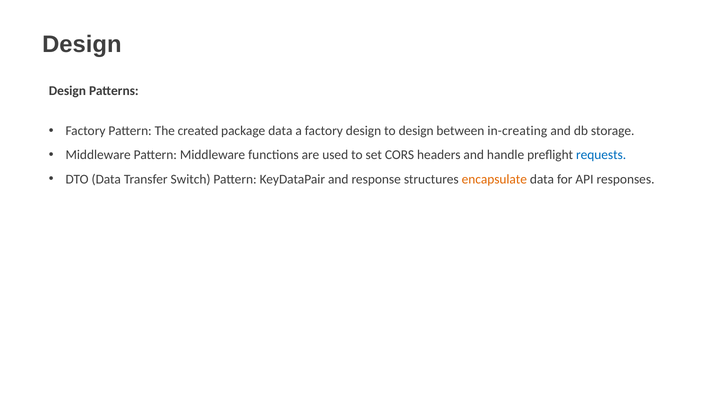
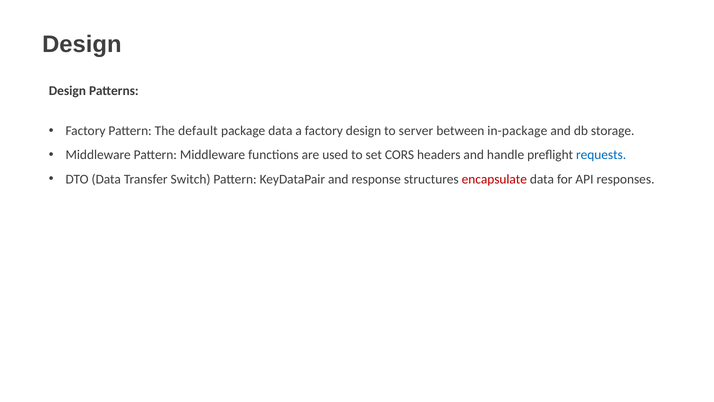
created: created -> default (198, 131)
to design: design -> server (416, 131)
in-creating: in-creating -> in-package (517, 131)
encapsulate colour: orange -> red (494, 179)
